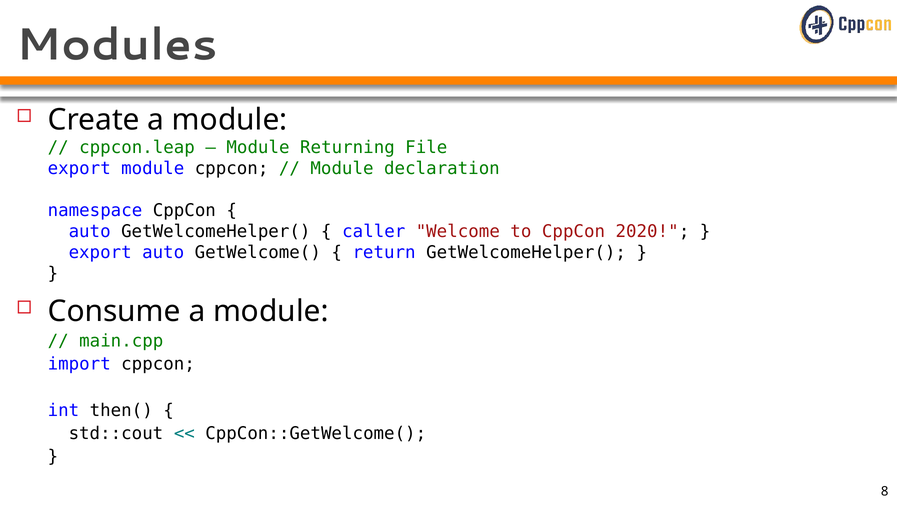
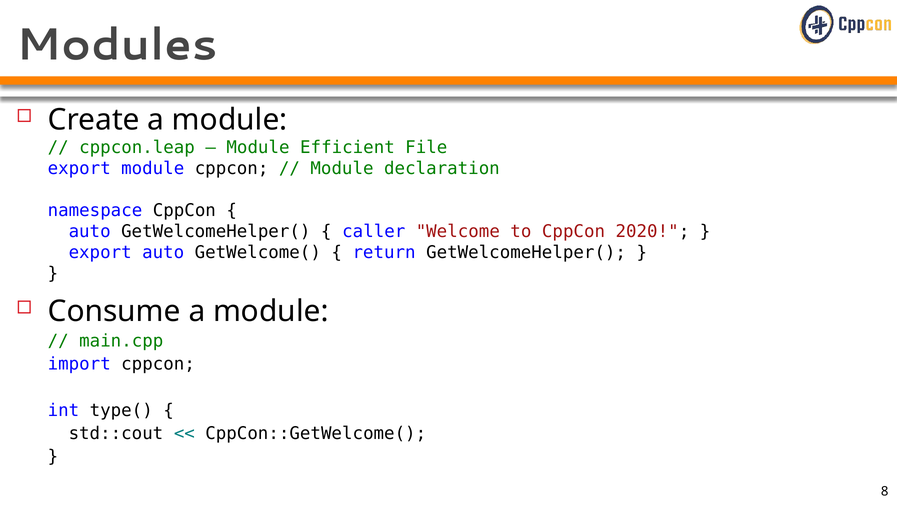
Returning: Returning -> Efficient (347, 147)
then(: then( -> type( (121, 410)
